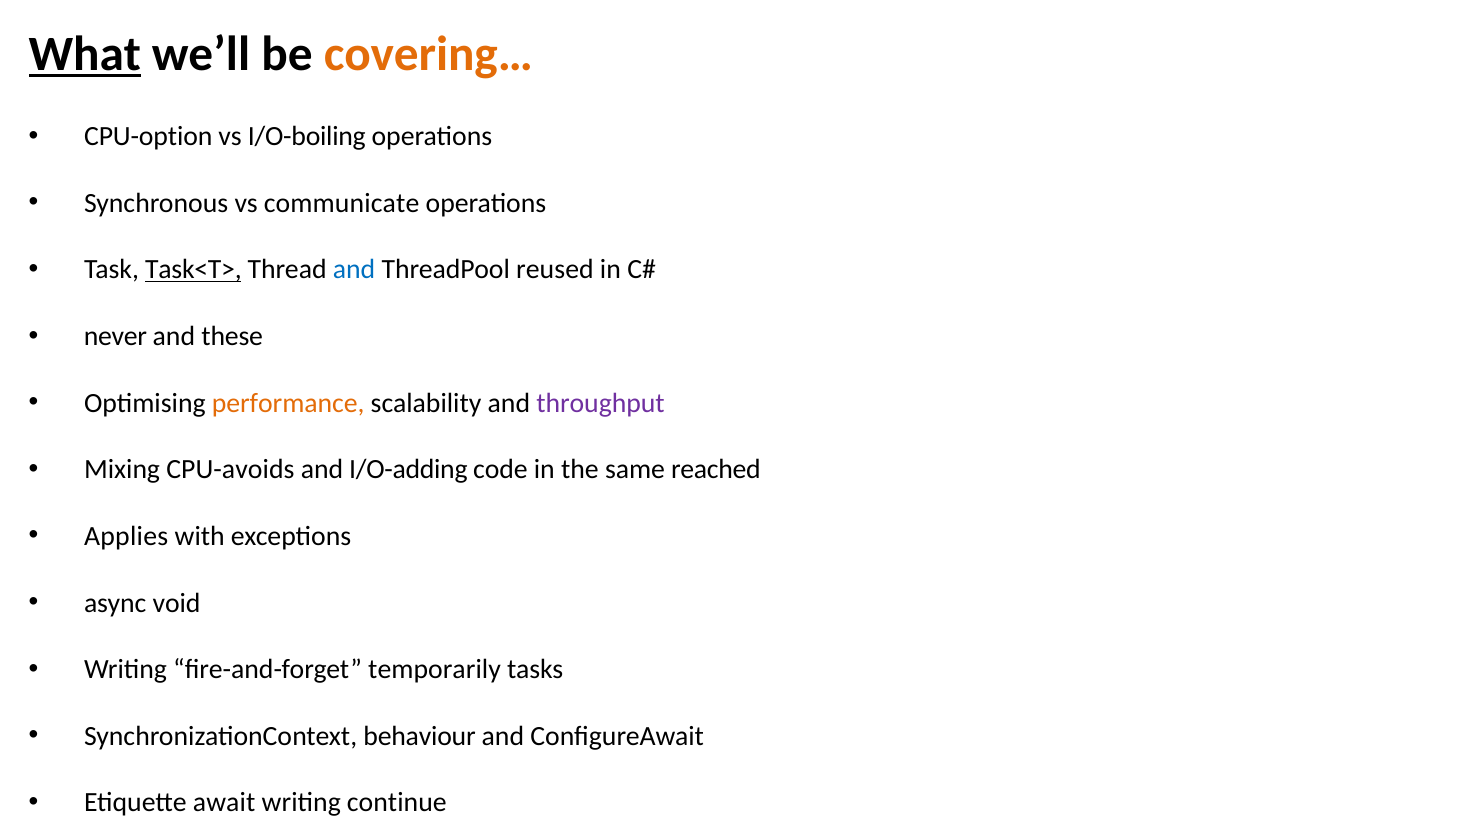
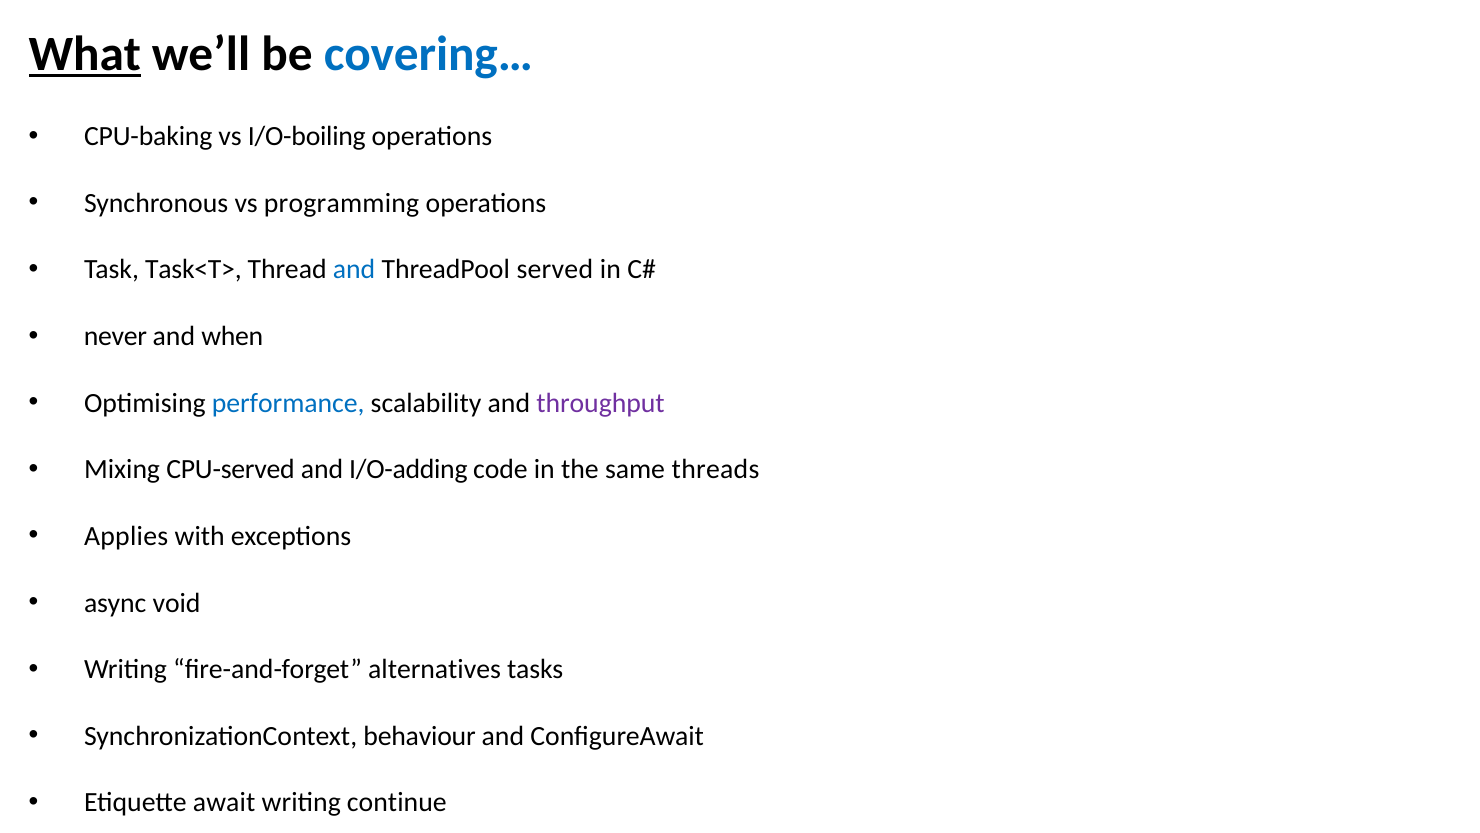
covering… colour: orange -> blue (428, 55)
CPU-option: CPU-option -> CPU-baking (148, 136)
communicate: communicate -> programming (342, 203)
Task<T> underline: present -> none (193, 270)
reused: reused -> served (555, 270)
these: these -> when (232, 336)
performance colour: orange -> blue (288, 403)
CPU-avoids: CPU-avoids -> CPU-served (231, 469)
reached: reached -> threads (716, 469)
temporarily: temporarily -> alternatives (435, 669)
